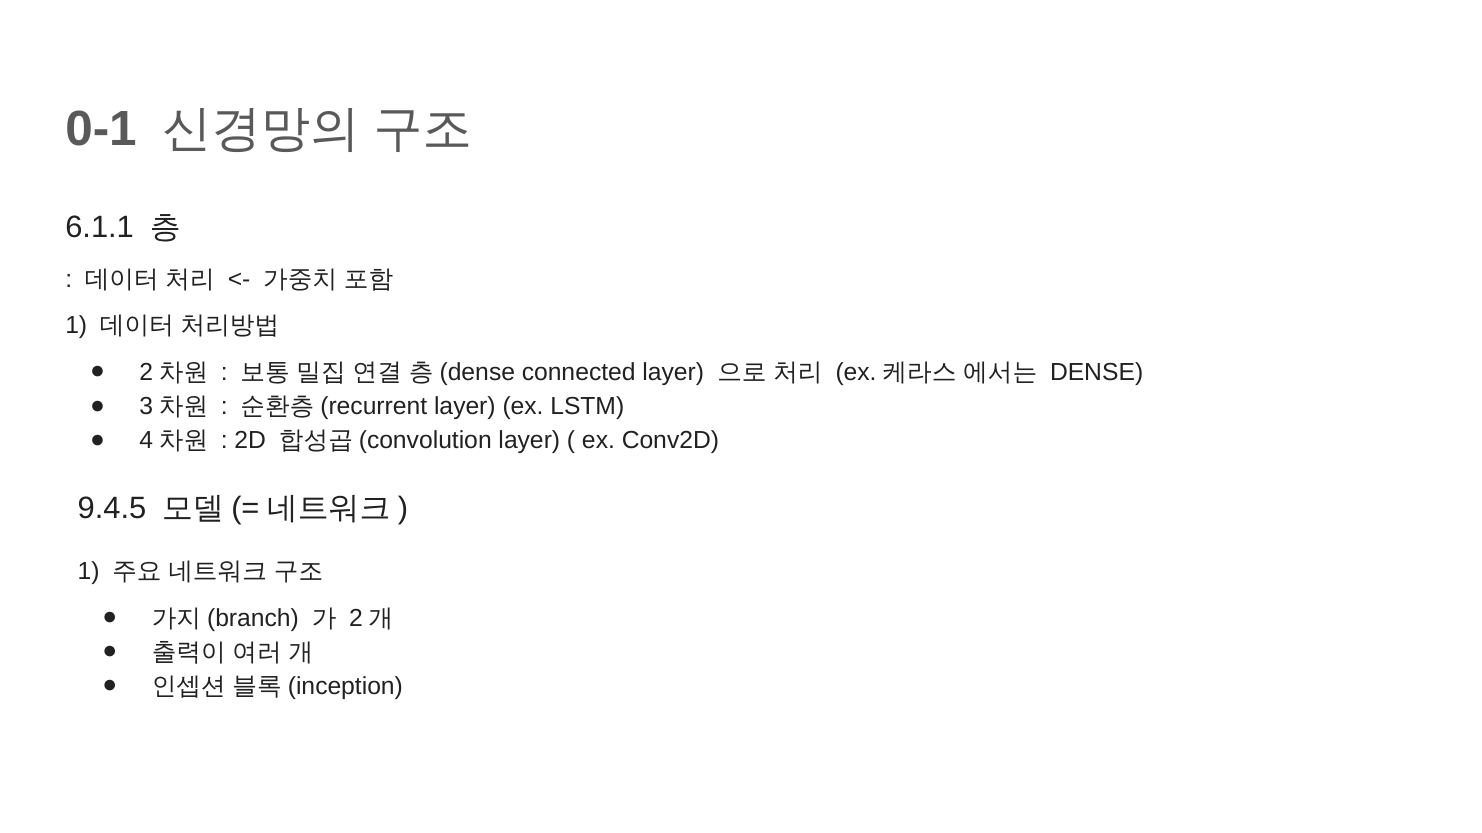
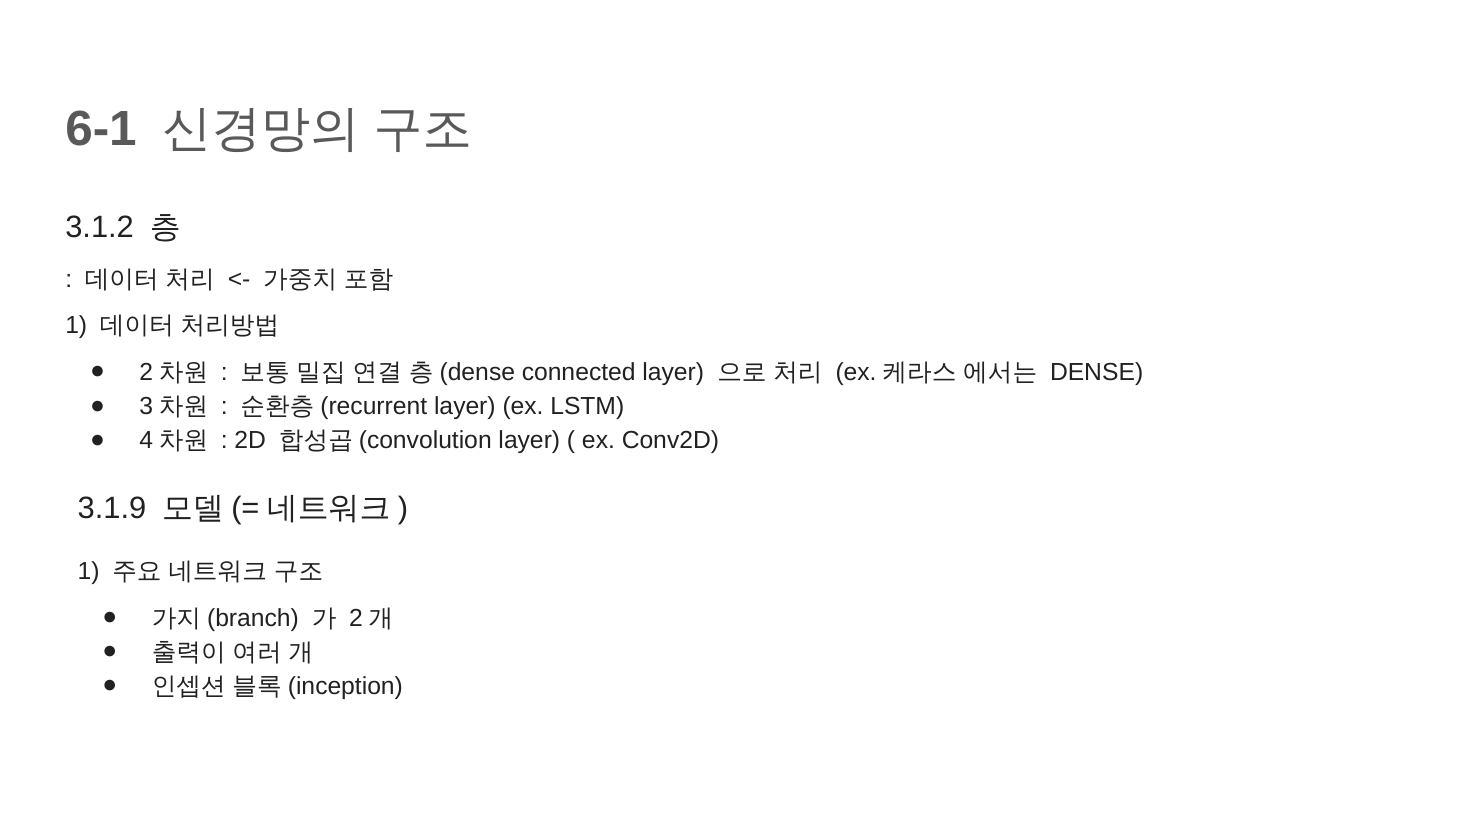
0-1: 0-1 -> 6-1 (101, 129)
6.1.1: 6.1.1 -> 3.1.2 (100, 228)
9.4.5: 9.4.5 -> 3.1.9 (112, 509)
